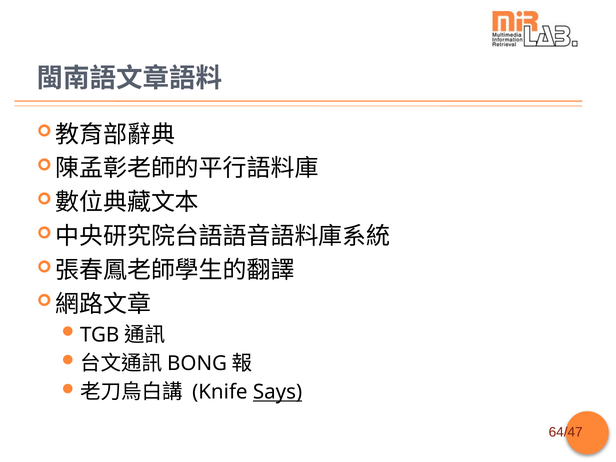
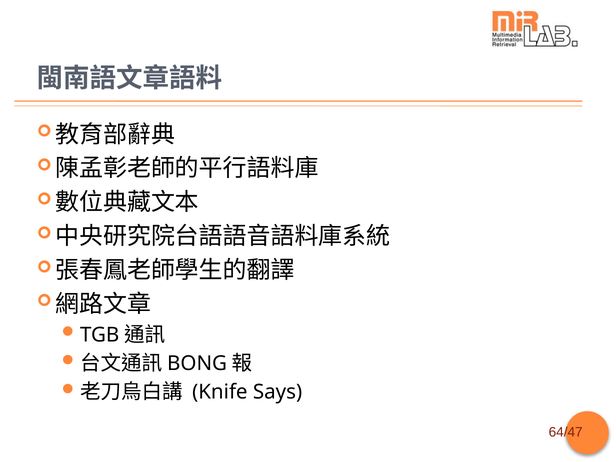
Says underline: present -> none (278, 392)
